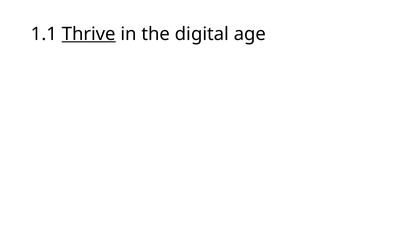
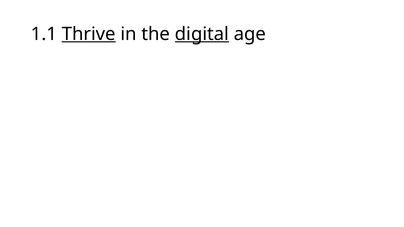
digital underline: none -> present (202, 34)
